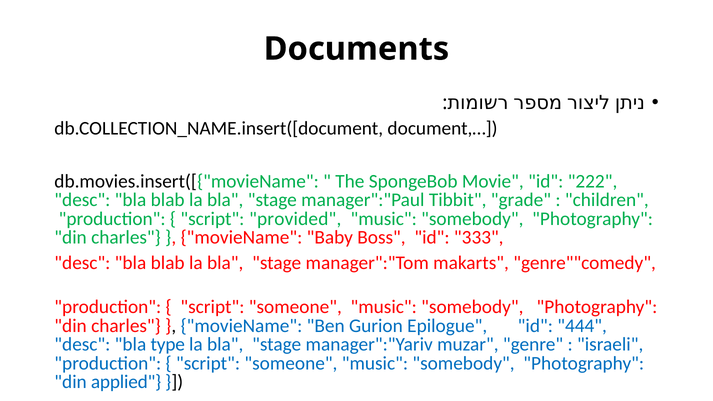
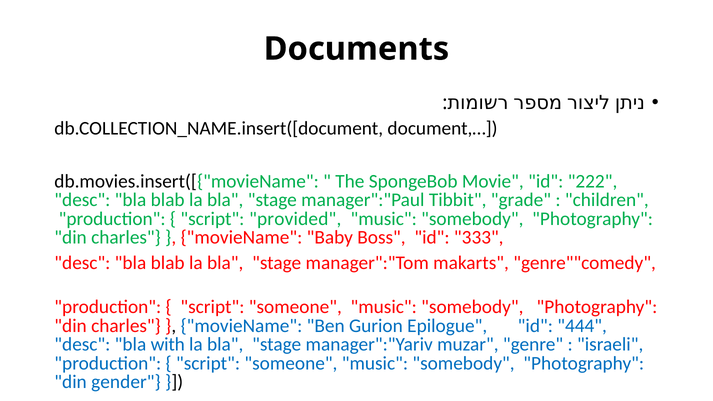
type: type -> with (168, 345)
applied: applied -> gender (126, 382)
